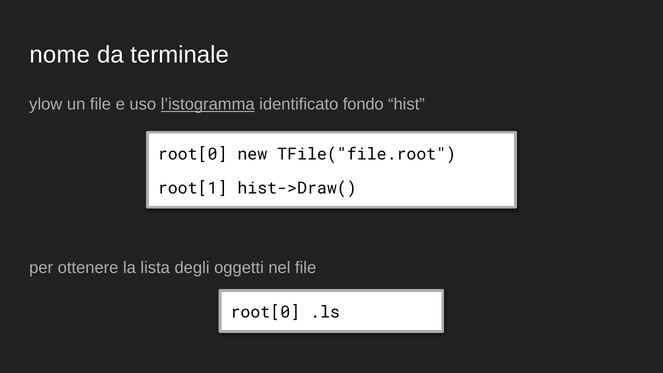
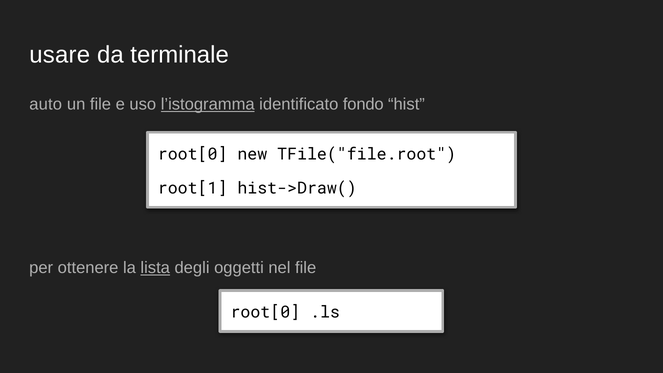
nome: nome -> usare (60, 55)
ylow: ylow -> auto (46, 104)
lista underline: none -> present (155, 268)
